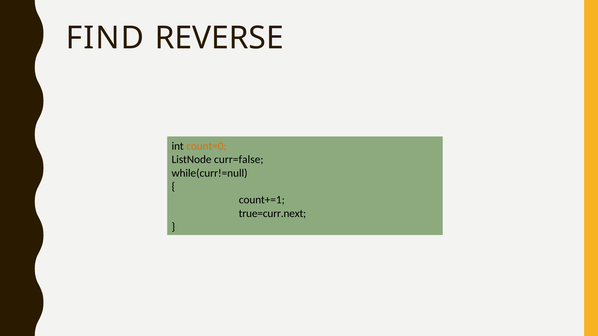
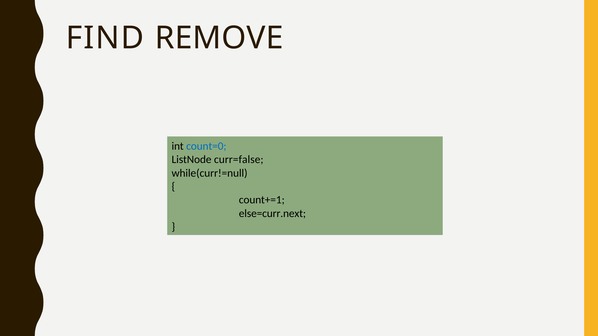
REVERSE: REVERSE -> REMOVE (219, 38)
count=0 colour: orange -> blue (206, 146)
true=curr.next: true=curr.next -> else=curr.next (272, 214)
